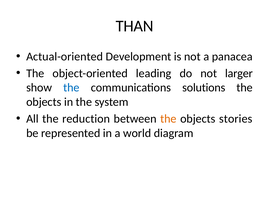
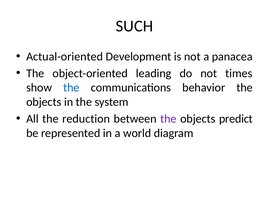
THAN: THAN -> SUCH (134, 26)
larger: larger -> times (239, 73)
solutions: solutions -> behavior (204, 88)
the colour: orange -> purple (168, 119)
stories: stories -> predict (236, 119)
